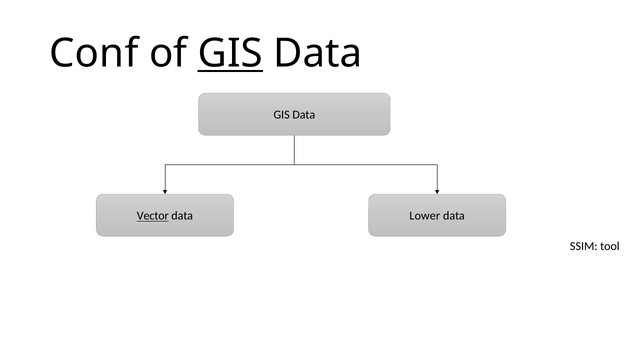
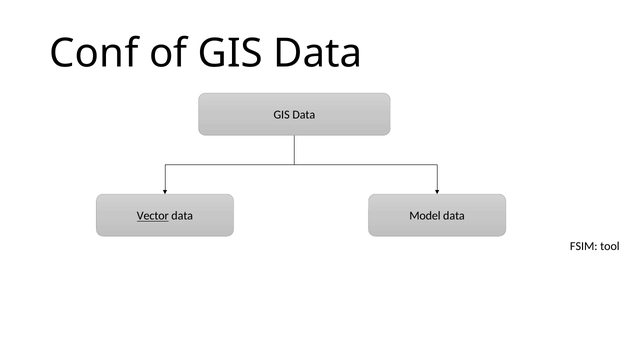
GIS underline: present -> none (230, 54)
Lower: Lower -> Model (425, 216)
SSIM: SSIM -> FSIM (584, 246)
